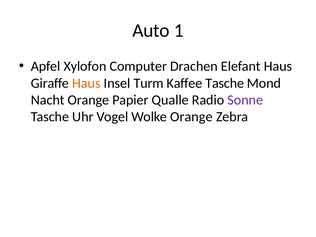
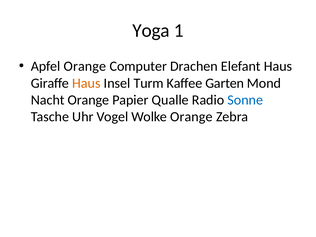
Auto: Auto -> Yoga (151, 31)
Apfel Xylofon: Xylofon -> Orange (85, 66)
Kaffee Tasche: Tasche -> Garten (225, 83)
Sonne colour: purple -> blue (245, 100)
